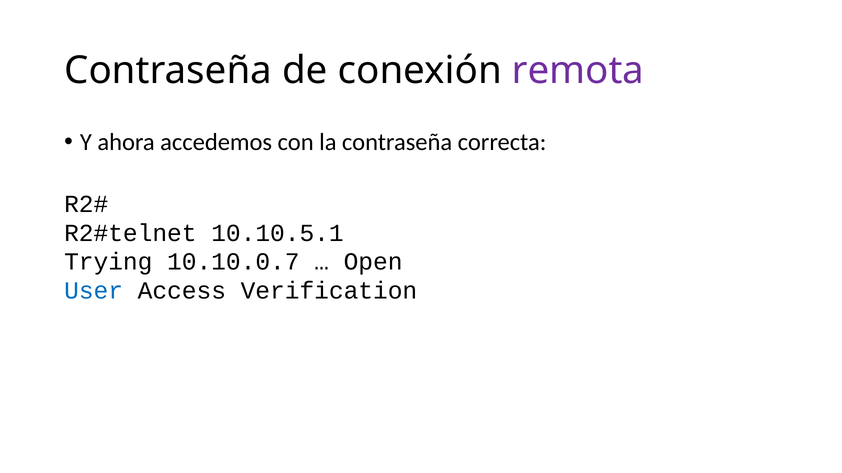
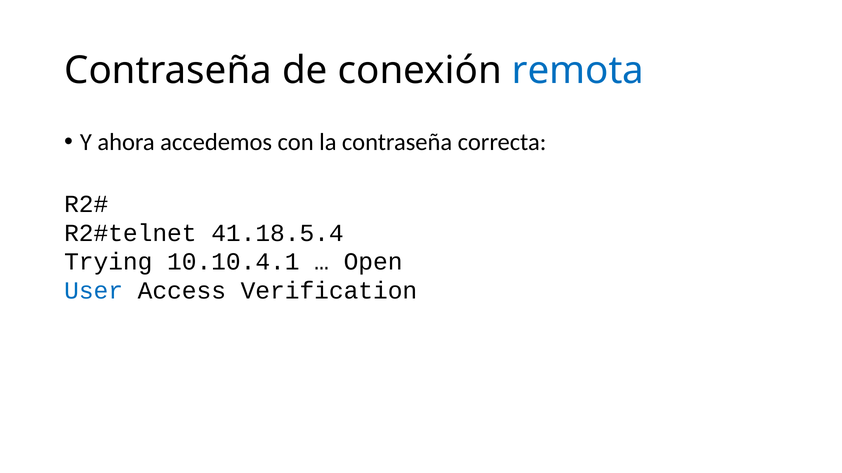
remota colour: purple -> blue (578, 71)
10.10.5.1: 10.10.5.1 -> 41.18.5.4 (277, 233)
10.10.0.7: 10.10.0.7 -> 10.10.4.1 (233, 262)
